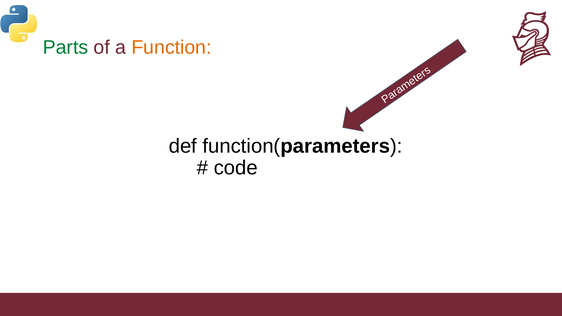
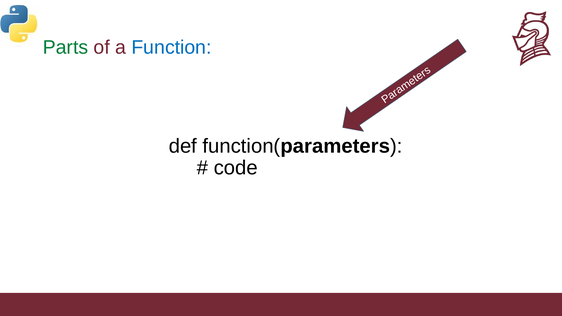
Function colour: orange -> blue (171, 47)
